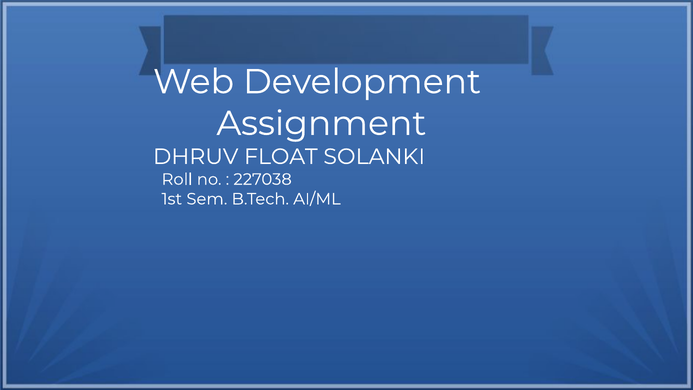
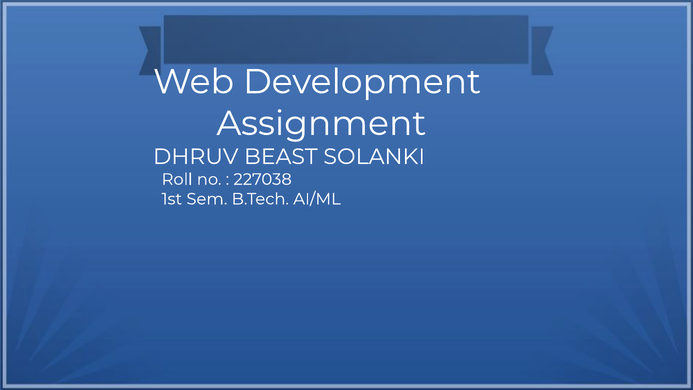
FLOAT: FLOAT -> BEAST (281, 157)
